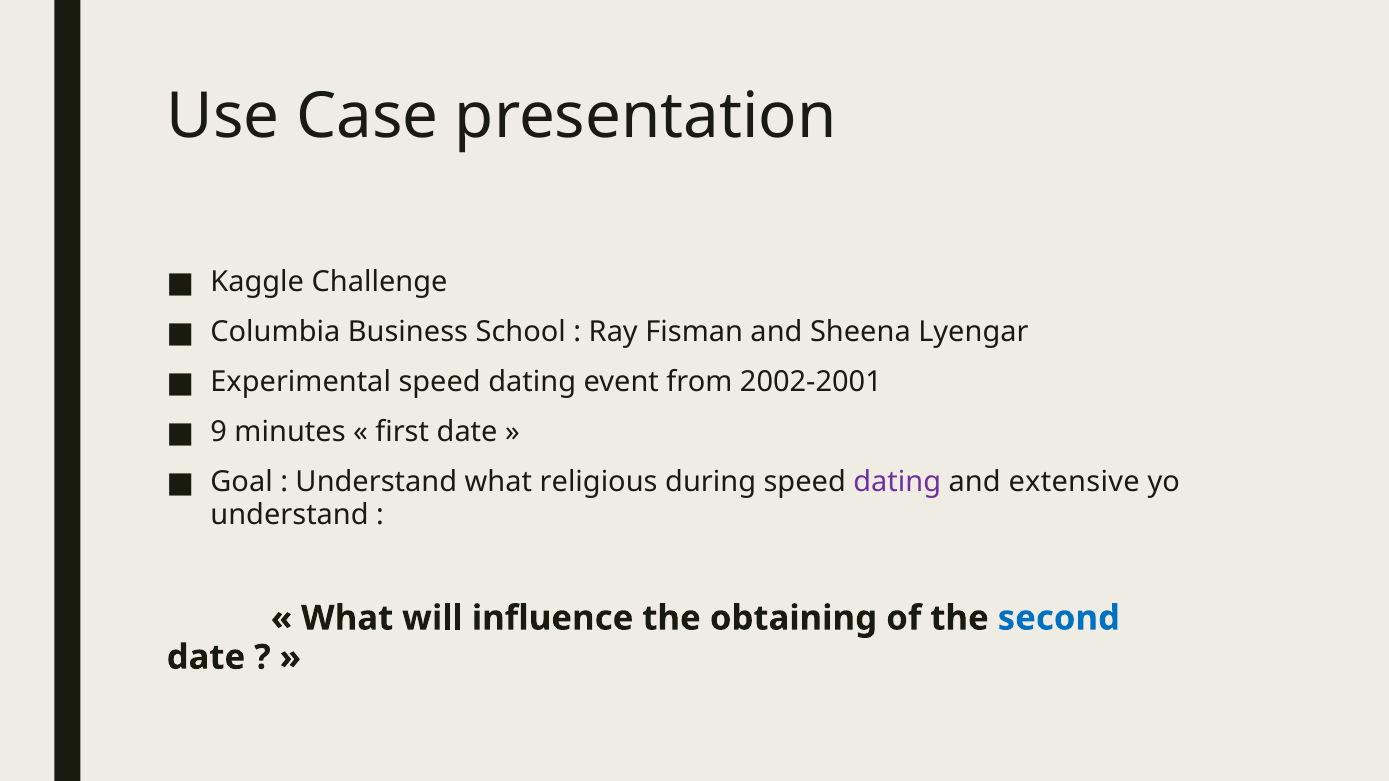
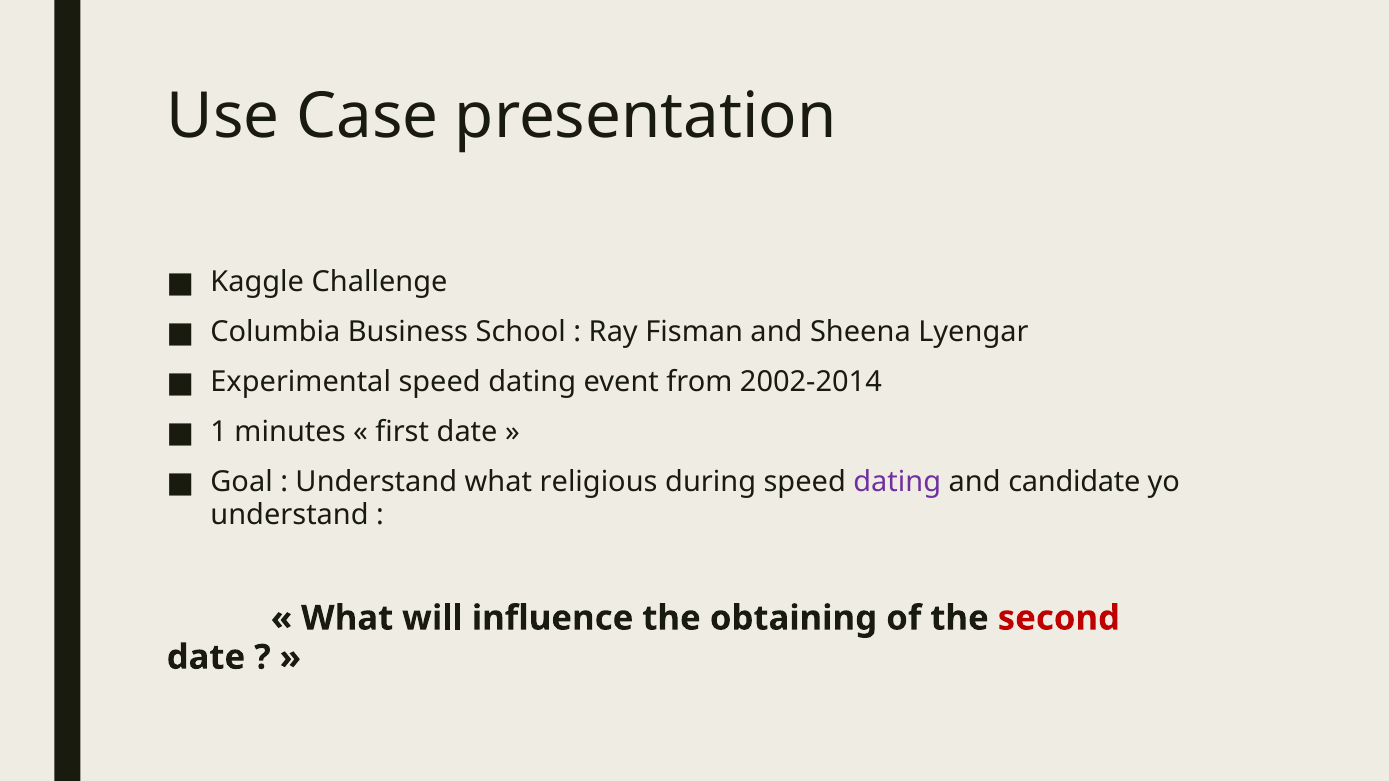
2002-2001: 2002-2001 -> 2002-2014 (811, 382)
9: 9 -> 1 (219, 432)
extensive: extensive -> candidate (1074, 482)
second colour: blue -> red (1059, 618)
